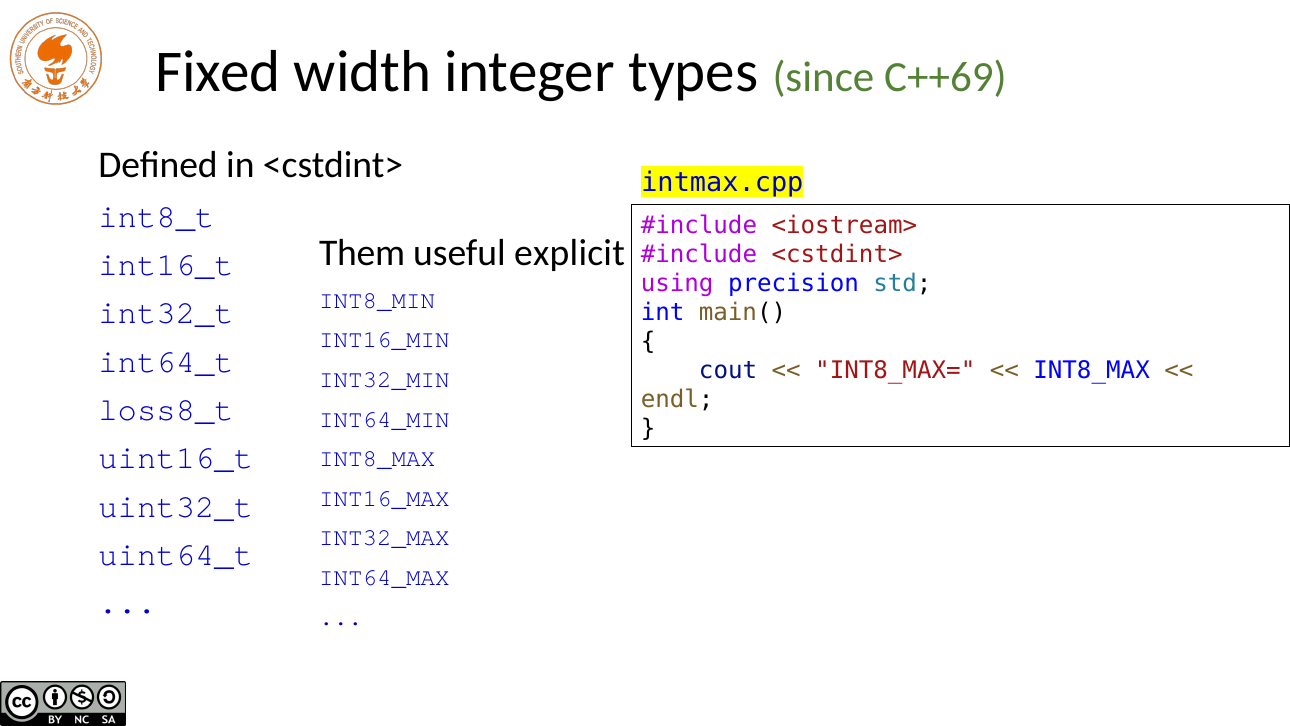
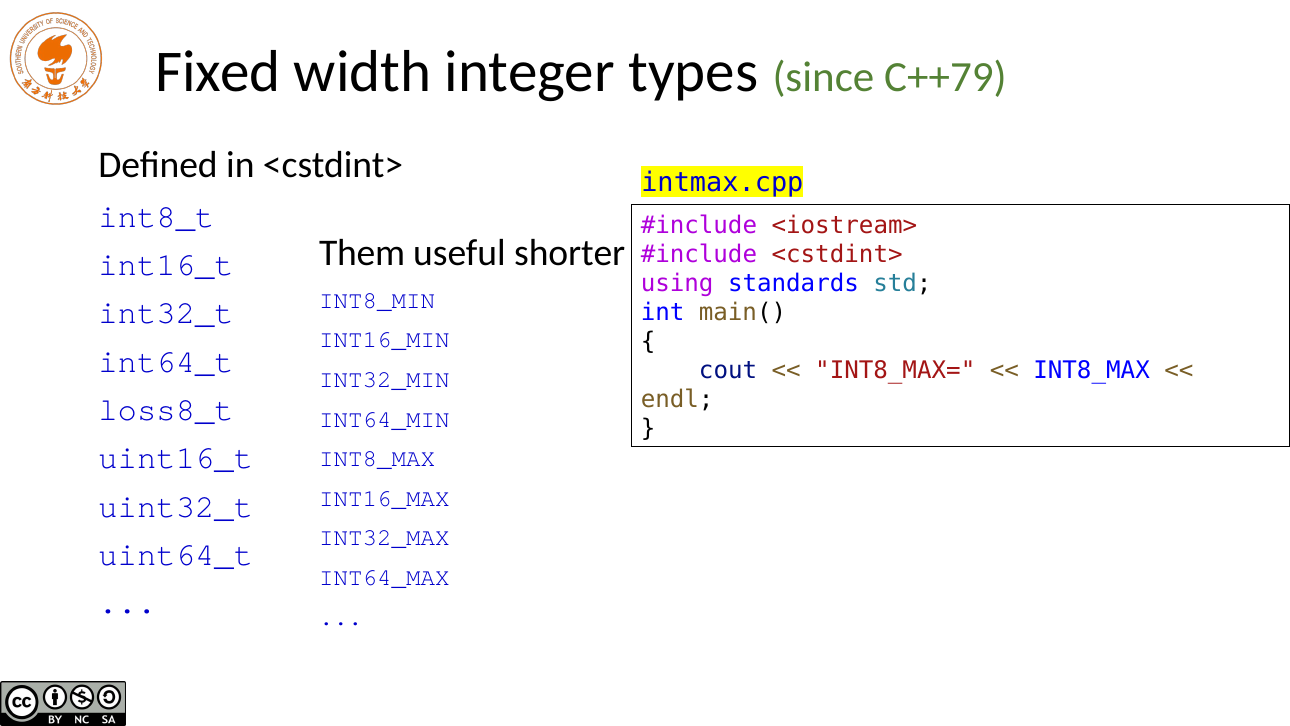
C++69: C++69 -> C++79 (945, 77)
explicit: explicit -> shorter (570, 253)
precision: precision -> standards (793, 283)
